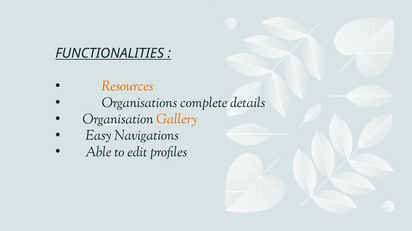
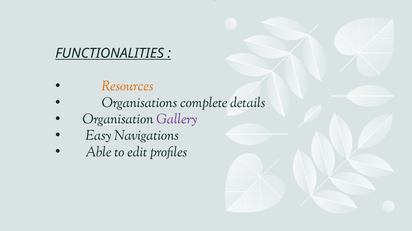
Gallery colour: orange -> purple (177, 119)
